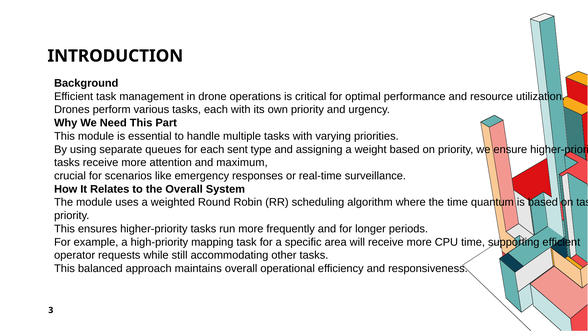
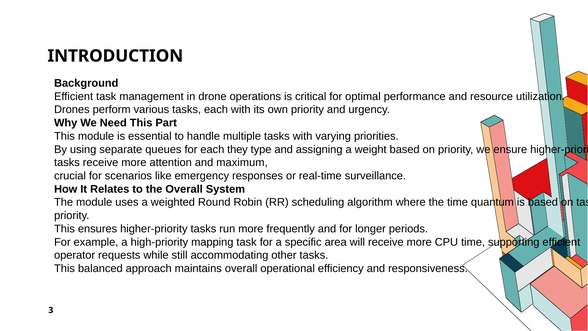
sent: sent -> they (237, 149)
